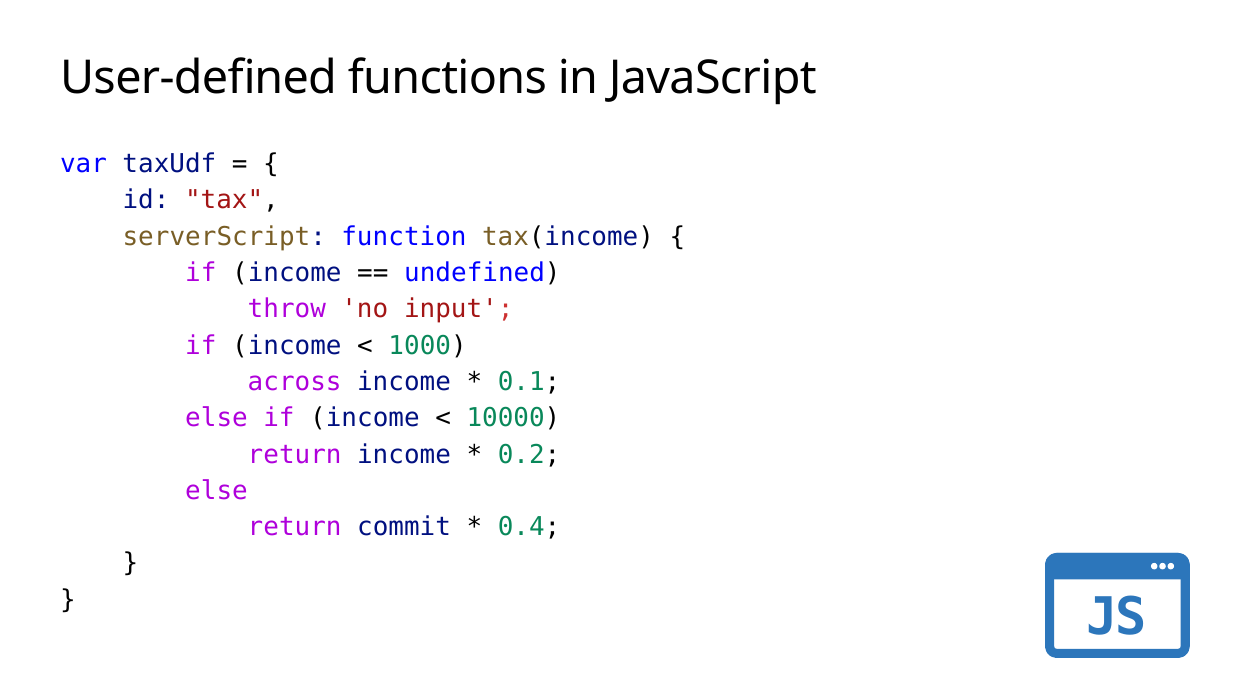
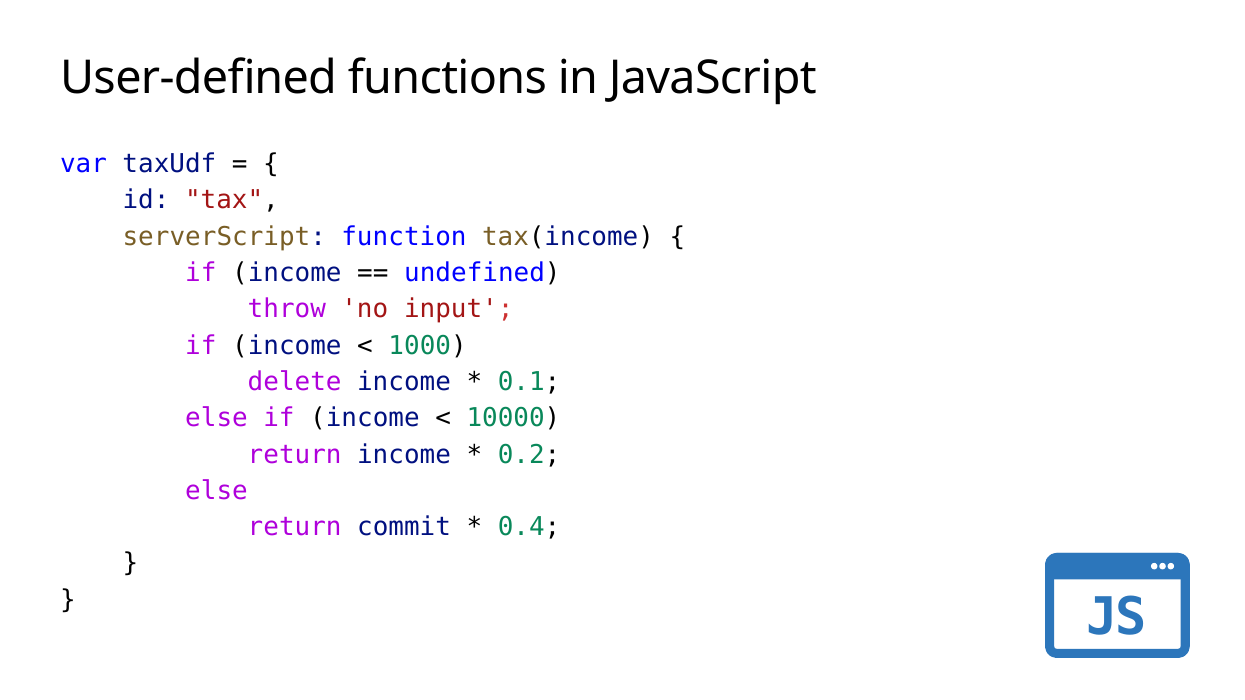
across: across -> delete (295, 382)
